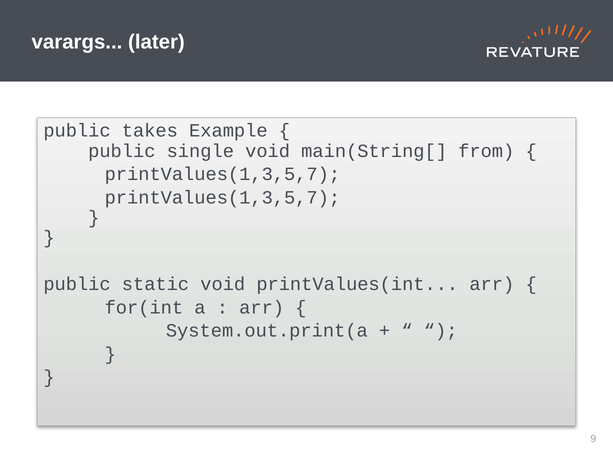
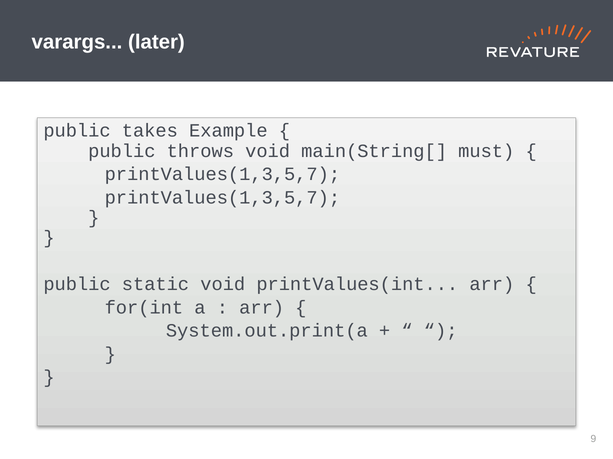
single: single -> throws (200, 151)
from: from -> must (486, 151)
